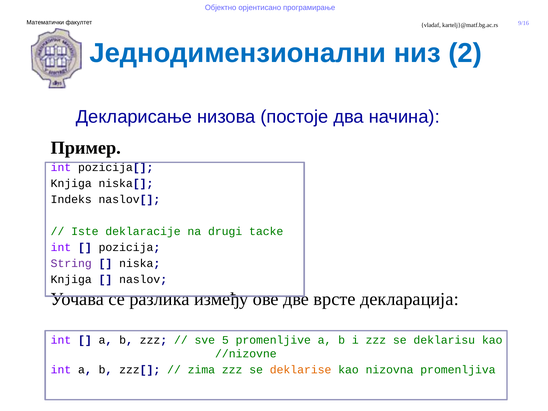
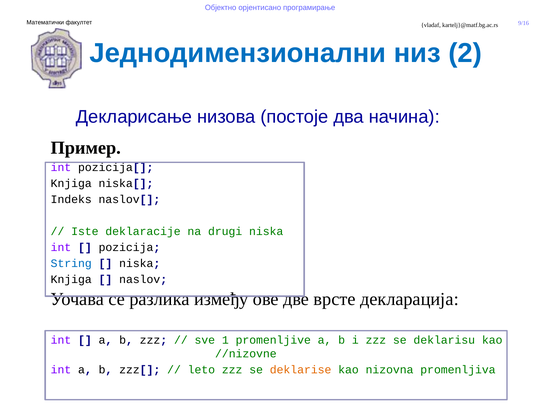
drugi tacke: tacke -> niska (266, 231)
String colour: purple -> blue (71, 263)
5: 5 -> 1 (225, 340)
zima: zima -> leto (201, 370)
